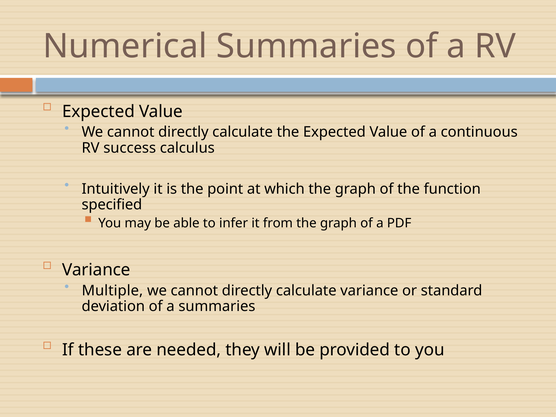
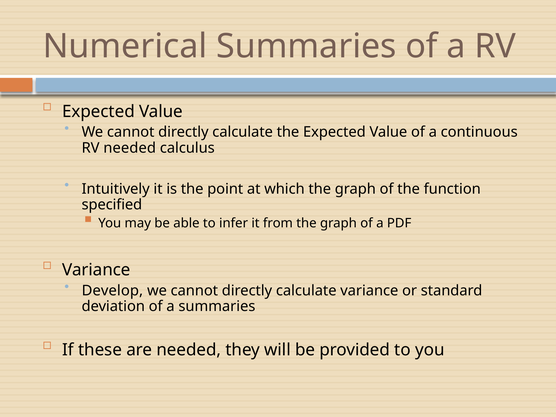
RV success: success -> needed (130, 148)
Multiple: Multiple -> Develop (112, 291)
